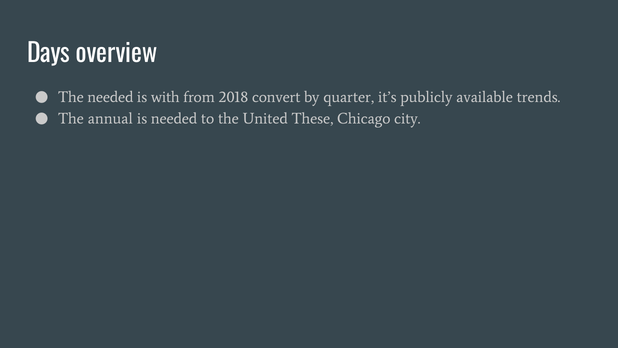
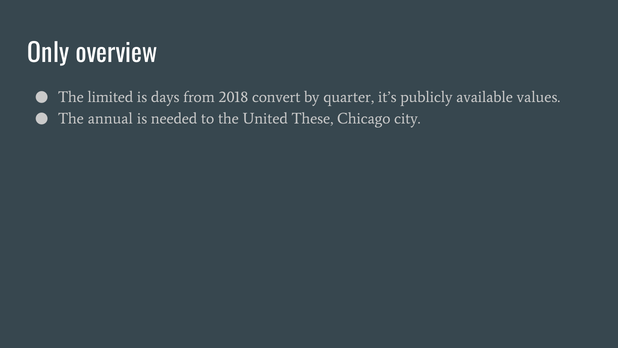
Days: Days -> Only (48, 54)
The needed: needed -> limited (110, 97)
with: with -> days (165, 97)
trends: trends -> values (538, 97)
